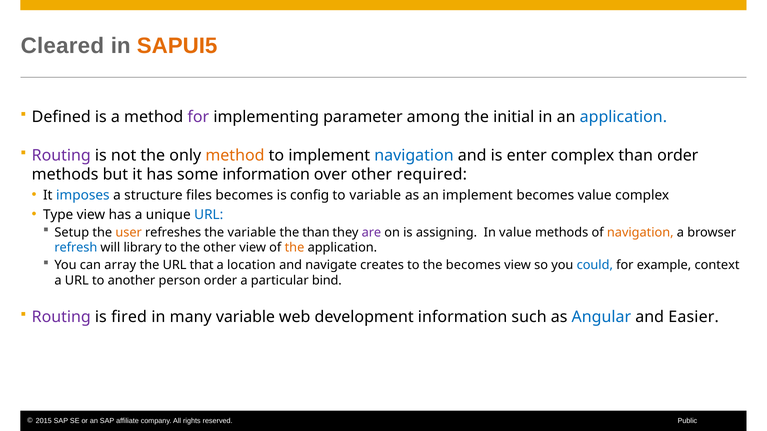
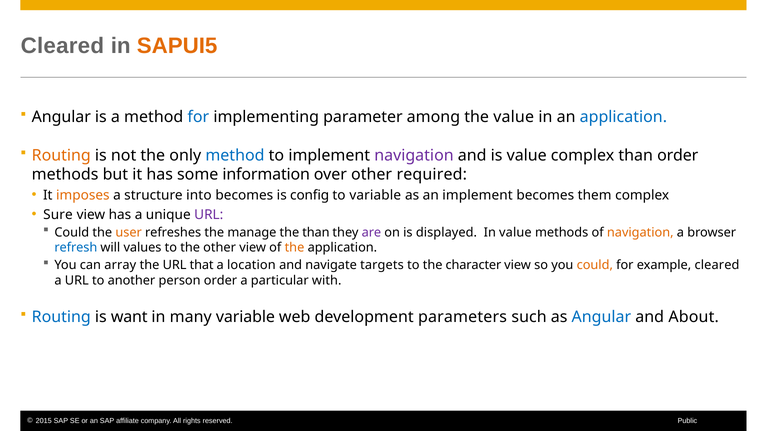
Defined: Defined -> Angular (61, 117)
for colour: purple -> blue (198, 117)
the initial: initial -> value (514, 117)
Routing colour: purple -> orange (61, 155)
method colour: orange -> blue (235, 155)
navigation colour: blue -> purple (414, 155)
is enter: enter -> value (527, 155)
imposes colour: blue -> orange (83, 195)
files: files -> into (199, 195)
becomes value: value -> them (595, 195)
Type: Type -> Sure (58, 215)
URL colour: blue -> purple (209, 215)
Setup: Setup -> Could (72, 233)
the variable: variable -> manage (252, 233)
assigning: assigning -> displayed (446, 233)
library: library -> values (143, 248)
creates: creates -> targets (382, 265)
the becomes: becomes -> character (473, 265)
could colour: blue -> orange (595, 265)
example context: context -> cleared (717, 265)
bind: bind -> with (327, 281)
Routing colour: purple -> blue (61, 317)
fired: fired -> want (129, 317)
development information: information -> parameters (463, 317)
Easier: Easier -> About (694, 317)
